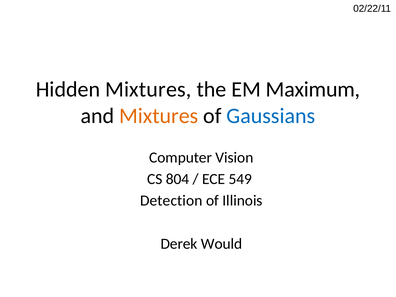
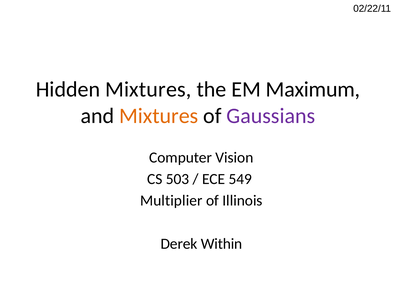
Gaussians colour: blue -> purple (271, 116)
804: 804 -> 503 (177, 179)
Detection: Detection -> Multiplier (171, 201)
Would: Would -> Within (222, 244)
